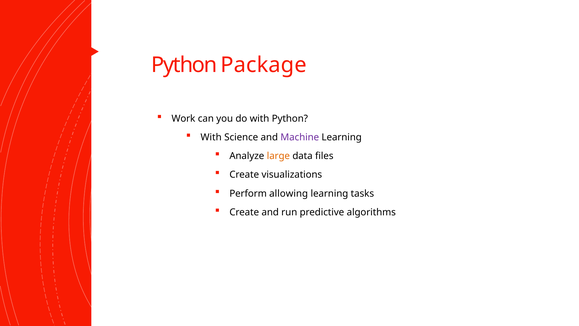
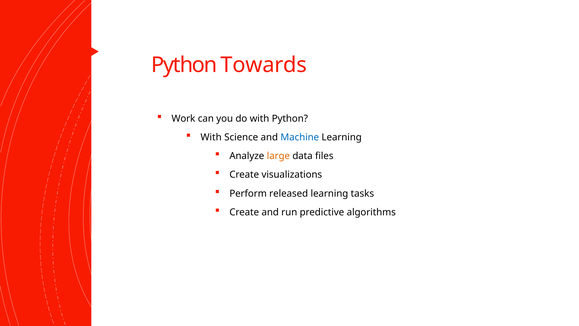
Package: Package -> Towards (264, 65)
Machine colour: purple -> blue (300, 137)
allowing: allowing -> released (289, 193)
